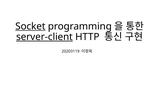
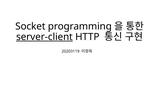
Socket underline: present -> none (30, 26)
